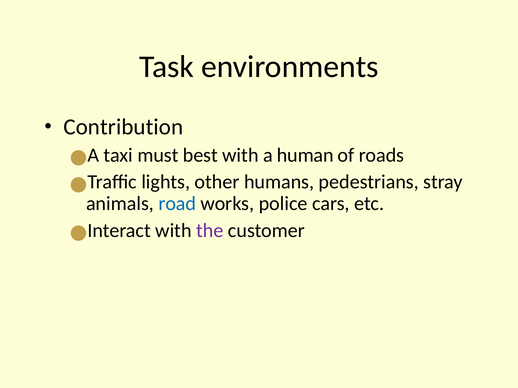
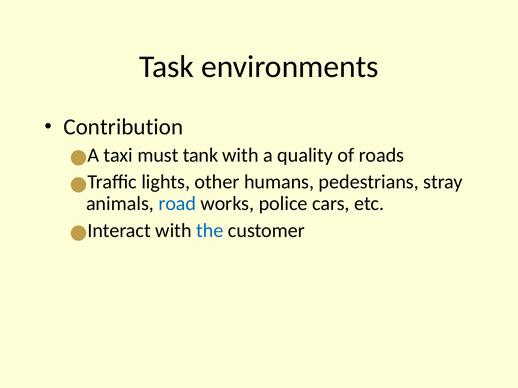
best: best -> tank (200, 155)
human: human -> quality (305, 155)
the colour: purple -> blue (210, 231)
